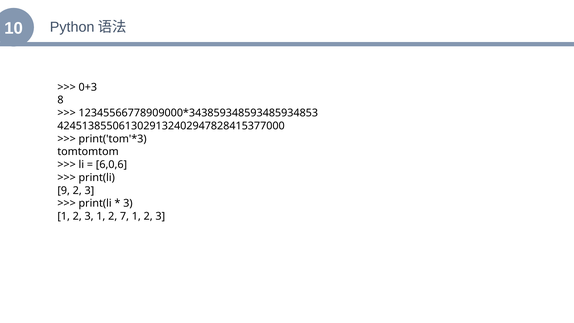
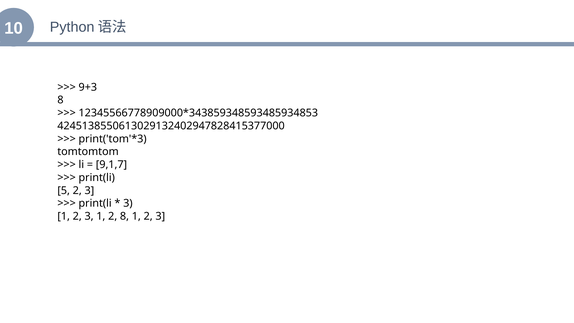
0+3: 0+3 -> 9+3 (88, 87)
6,0,6: 6,0,6 -> 9,1,7 (111, 165)
9: 9 -> 5 (64, 190)
2 7: 7 -> 8 (125, 216)
